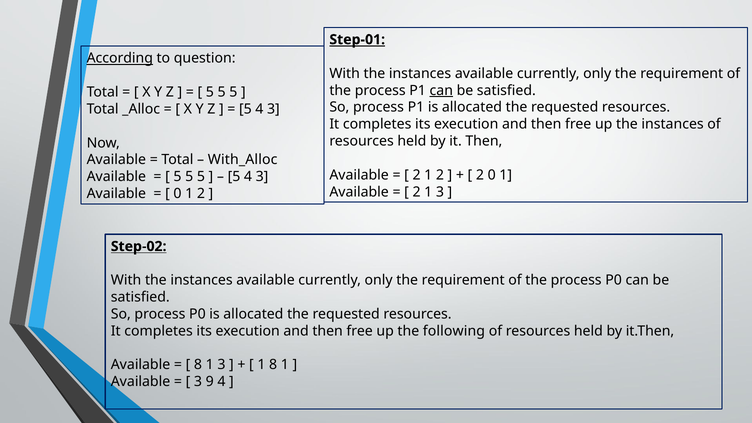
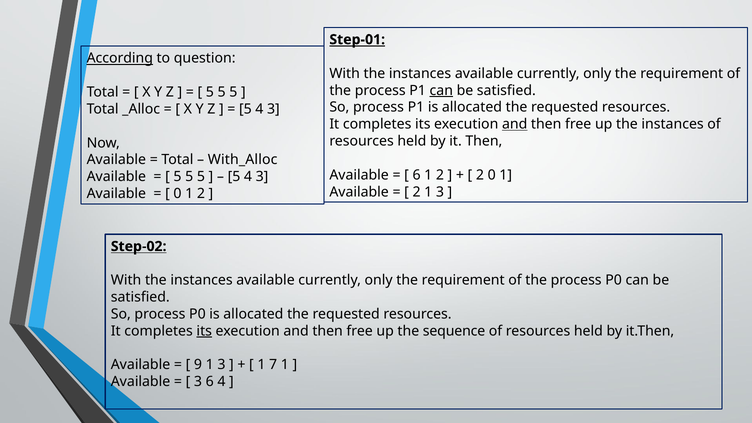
and underline: none -> present (515, 124)
2: 2 -> 6 (417, 175)
its underline: none -> present (204, 331)
following: following -> sequence (454, 331)
8: 8 -> 9 (198, 365)
1 8: 8 -> 7 (273, 365)
3 9: 9 -> 6 (210, 382)
